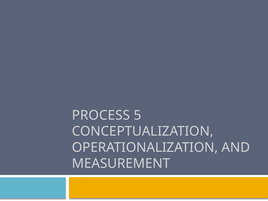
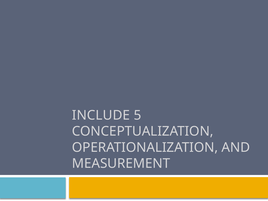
PROCESS: PROCESS -> INCLUDE (101, 115)
